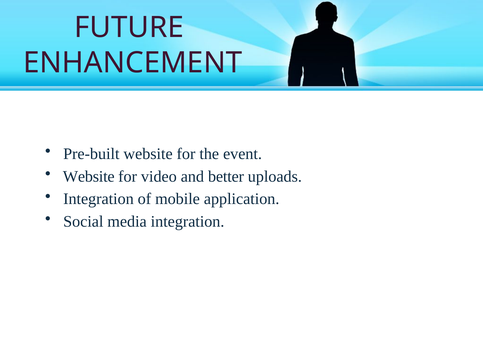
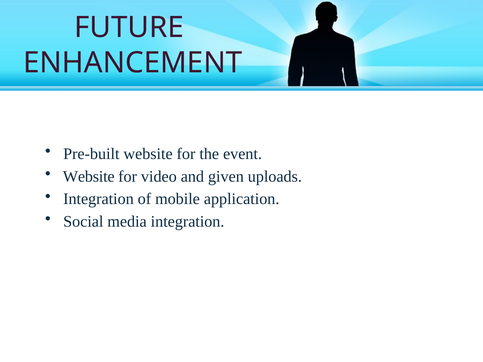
better: better -> given (226, 177)
